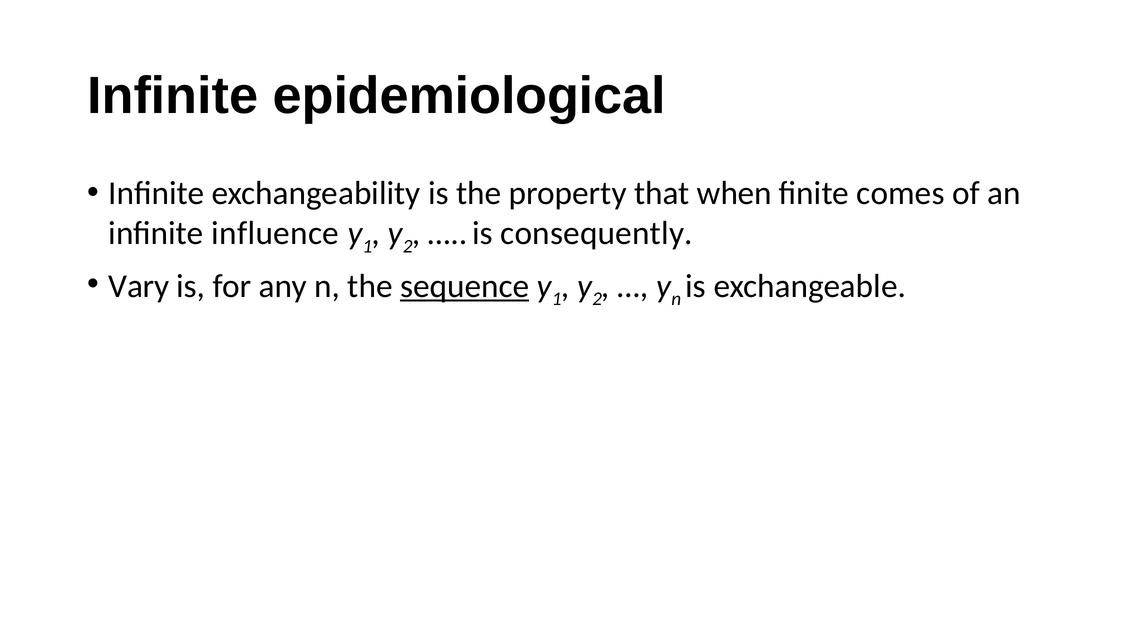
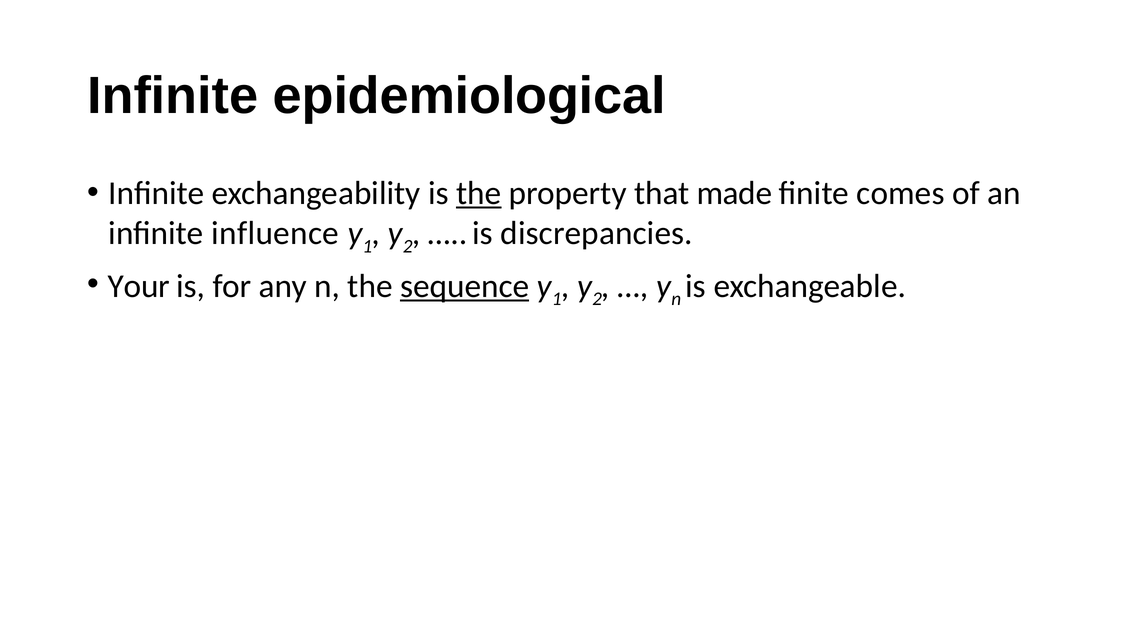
the underline: none -> present (479, 193)
when: when -> made (734, 193)
consequently: consequently -> discrepancies (597, 233)
Vary: Vary -> Your (139, 286)
